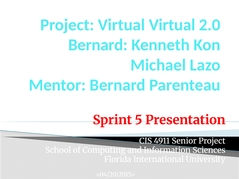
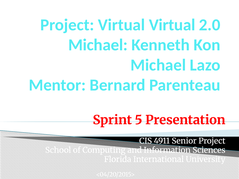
Bernard: Bernard -> Michael (98, 45)
